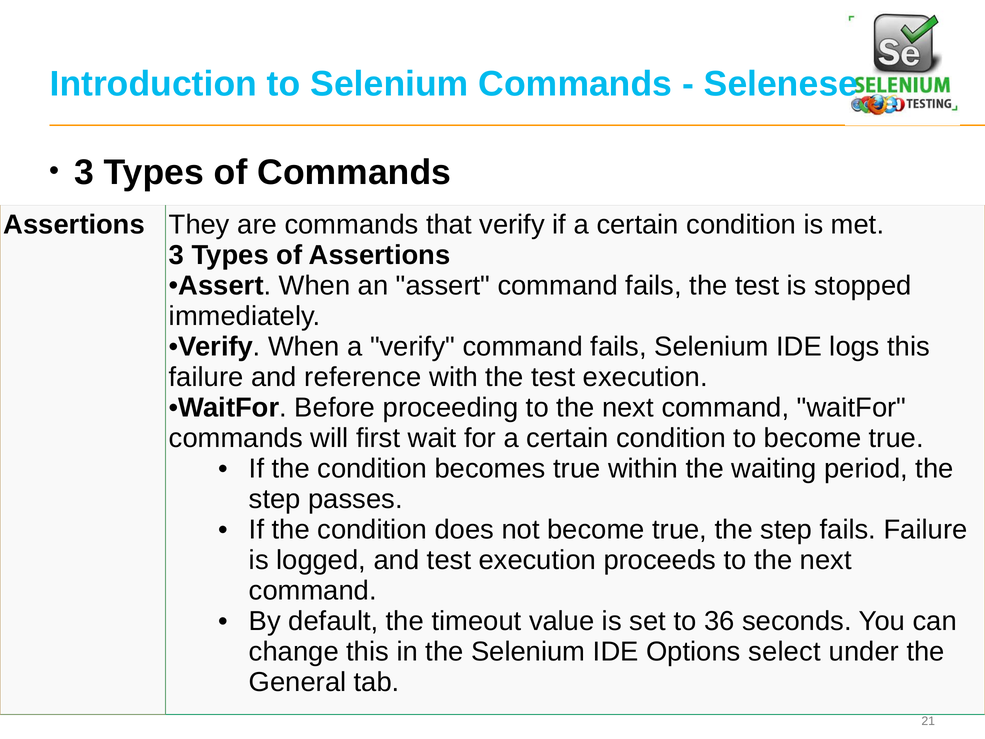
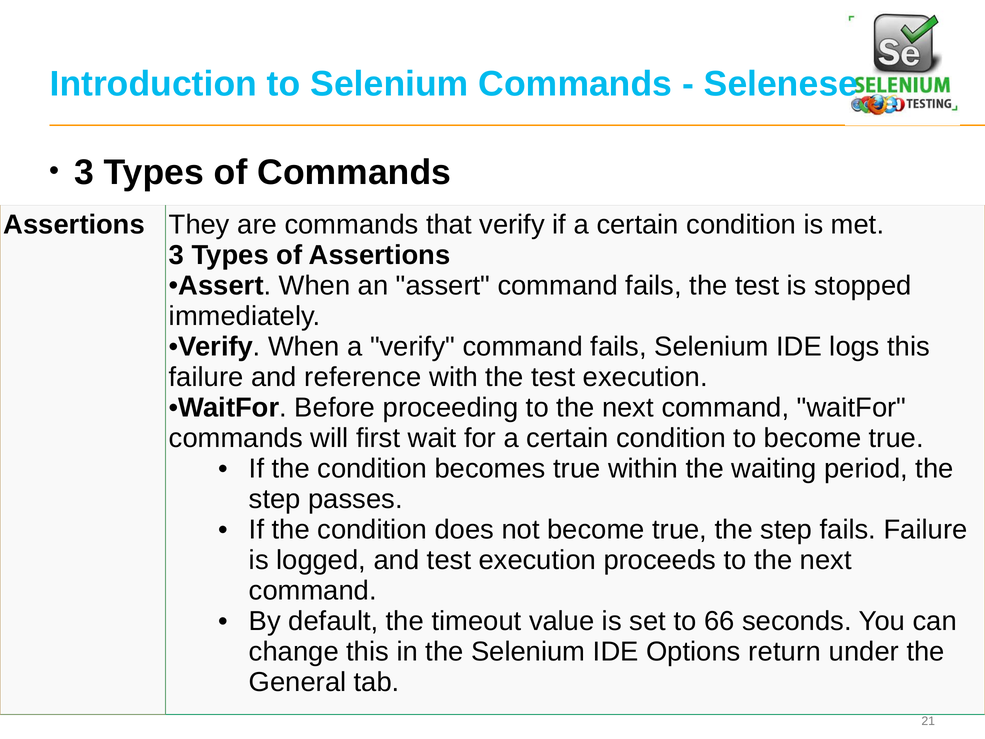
36: 36 -> 66 (719, 621)
select: select -> return (785, 652)
